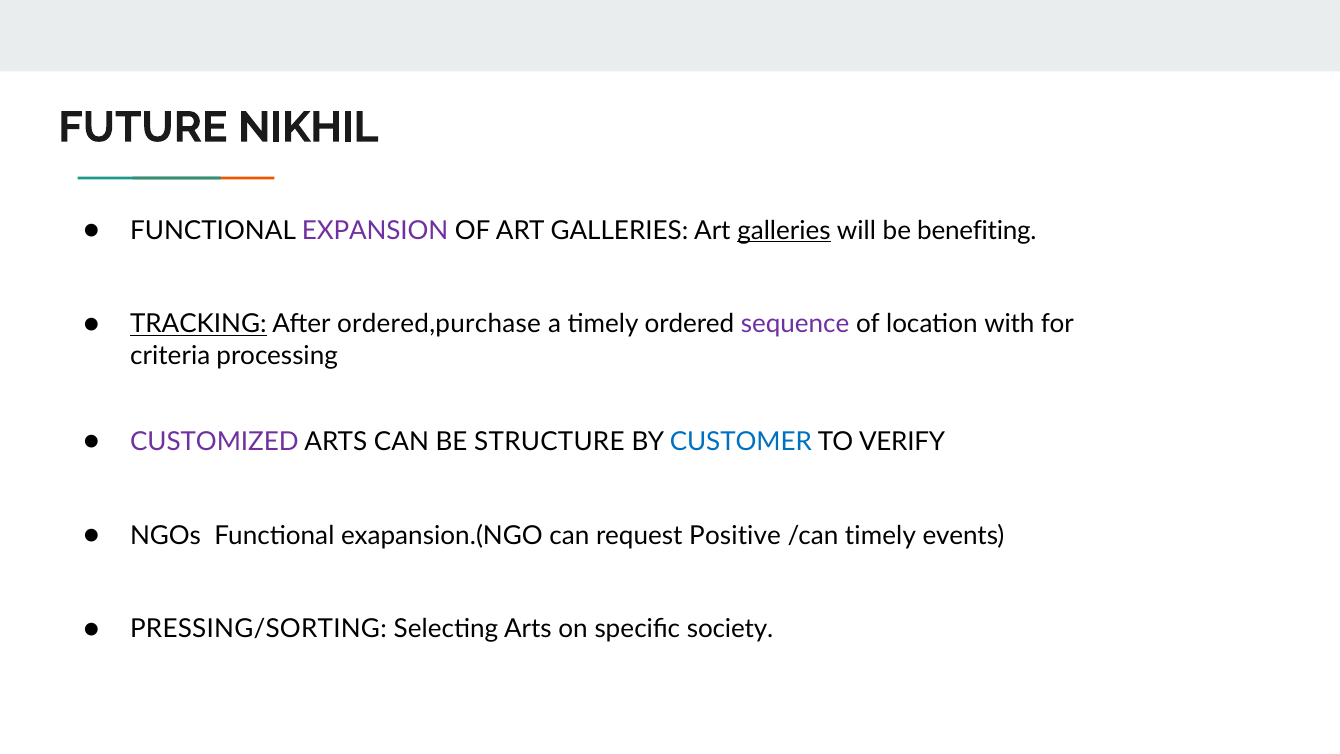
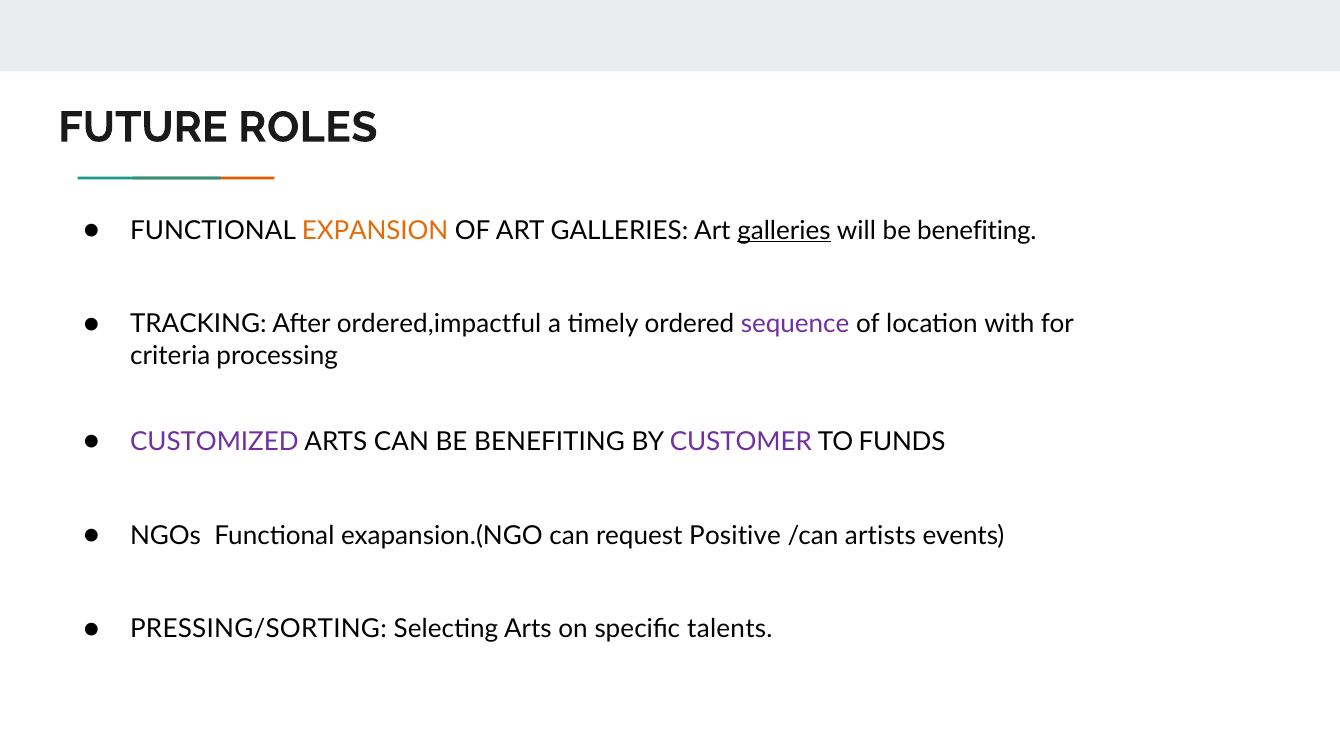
NIKHIL: NIKHIL -> ROLES (308, 127)
EXPANSION colour: purple -> orange (375, 230)
TRACKING underline: present -> none (198, 324)
ordered,purchase: ordered,purchase -> ordered,impactful (439, 324)
CAN BE STRUCTURE: STRUCTURE -> BENEFITING (550, 441)
CUSTOMER colour: blue -> purple (741, 441)
VERIFY: VERIFY -> FUNDS (902, 441)
/can timely: timely -> artists (880, 535)
society: society -> talents (730, 629)
